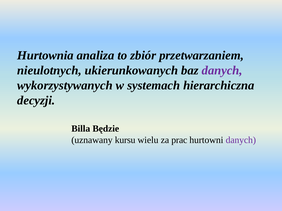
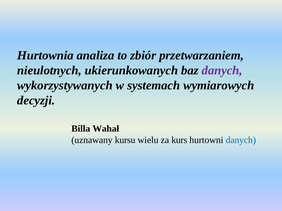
hierarchiczna: hierarchiczna -> wymiarowych (219, 86)
Będzie: Będzie -> Wahał (106, 129)
prac: prac -> kurs (179, 140)
danych colour: purple -> blue (241, 140)
